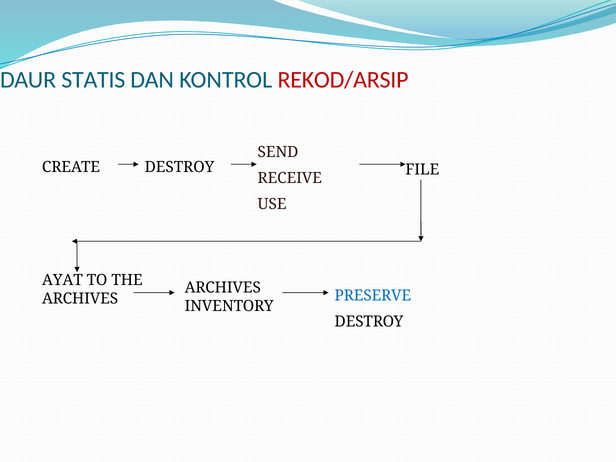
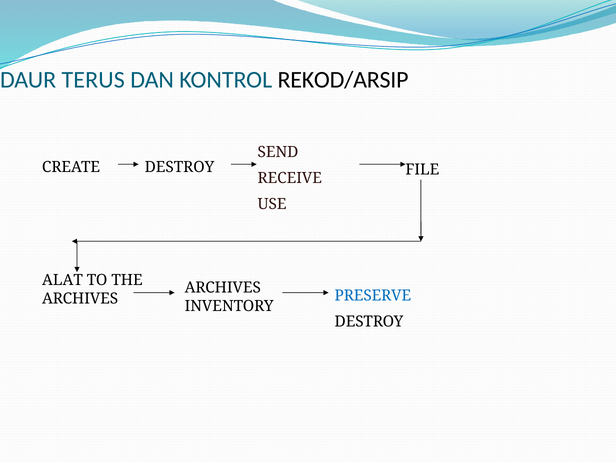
STATIS: STATIS -> TERUS (93, 80)
REKOD/ARSIP colour: red -> black (343, 80)
AYAT: AYAT -> ALAT (62, 280)
